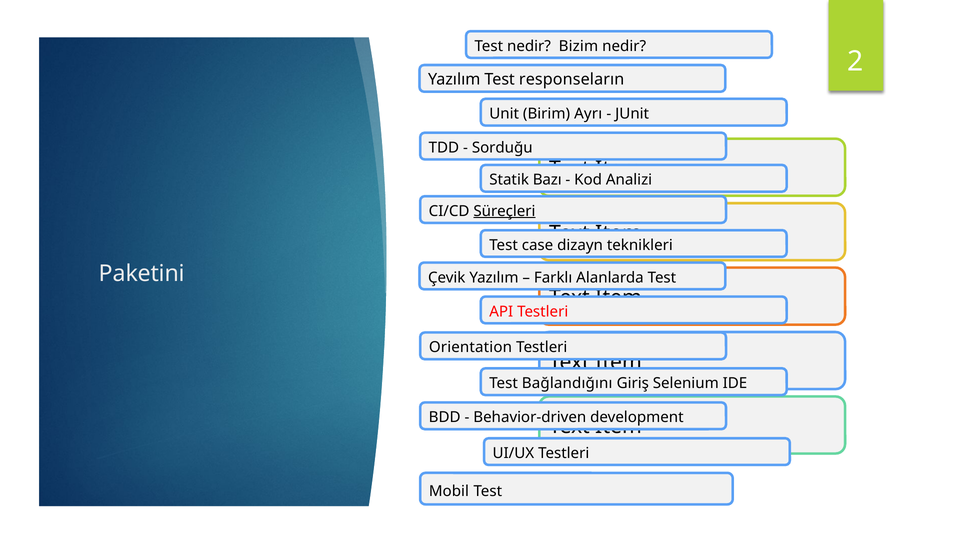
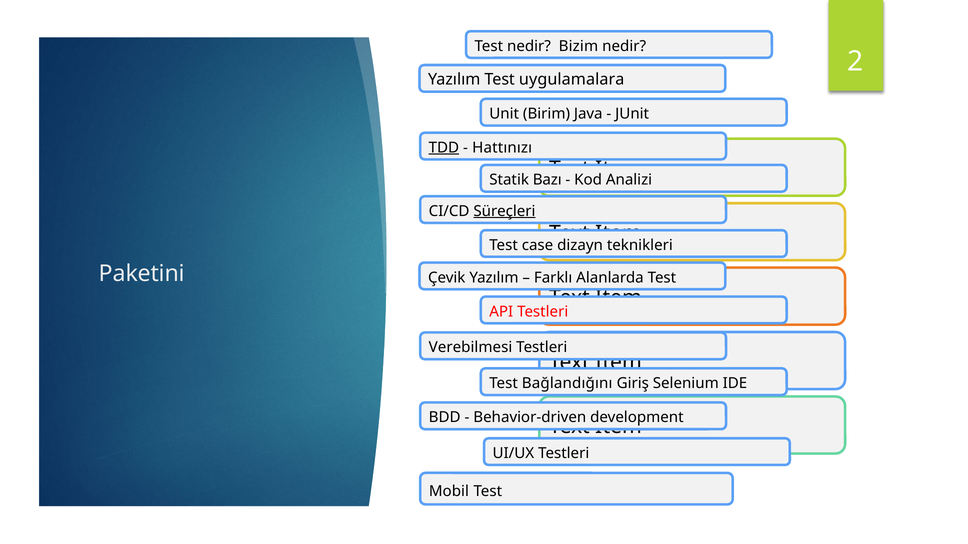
responseların: responseların -> uygulamalara (572, 80)
Ayrı: Ayrı -> Java (588, 114)
TDD underline: none -> present (444, 148)
Sorduğu: Sorduğu -> Hattınızı (502, 148)
Orientation: Orientation -> Verebilmesi (471, 348)
